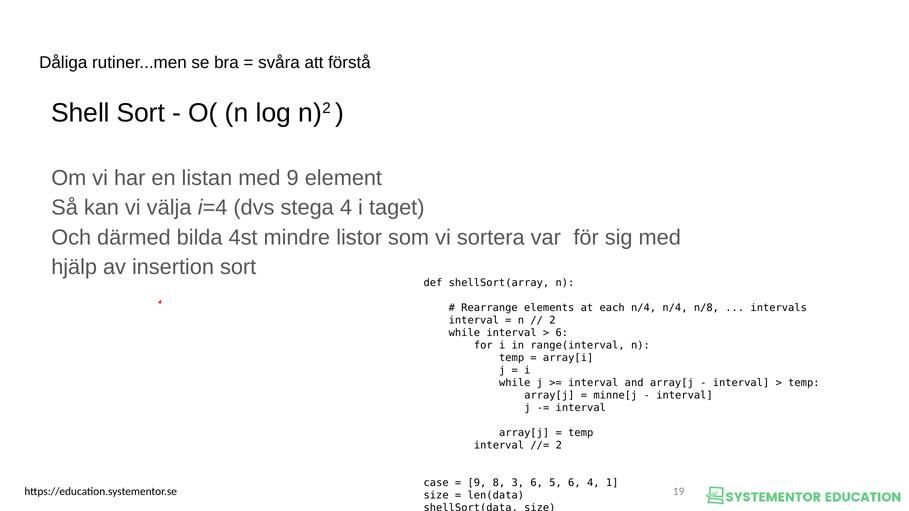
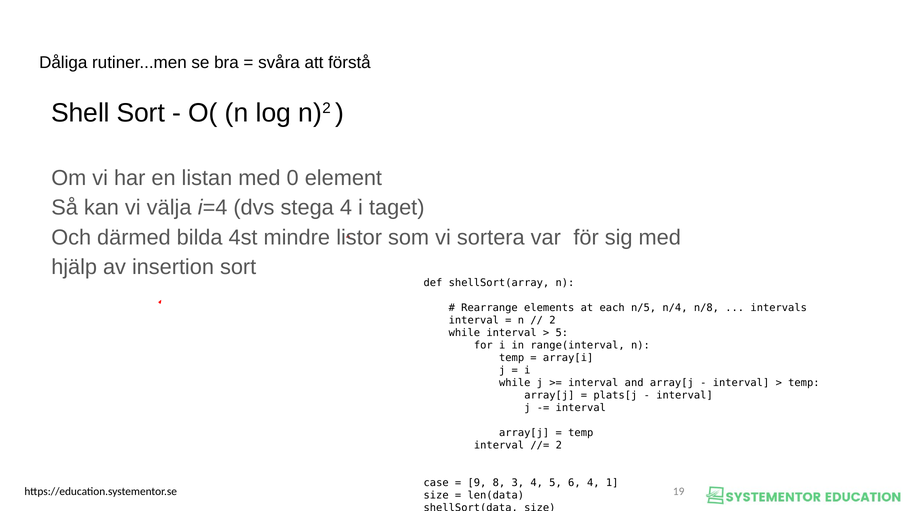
med 9: 9 -> 0 (293, 178)
each n/4: n/4 -> n/5 (644, 308)
6: 6 -> 5 (562, 333)
minne[j: minne[j -> plats[j (615, 395)
3 6: 6 -> 4 (537, 483)
